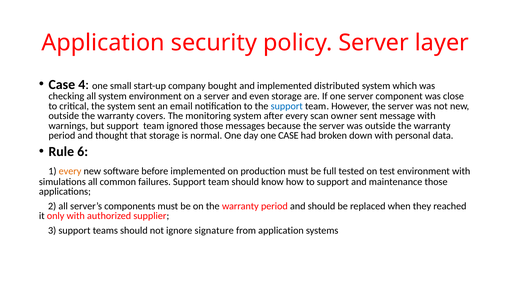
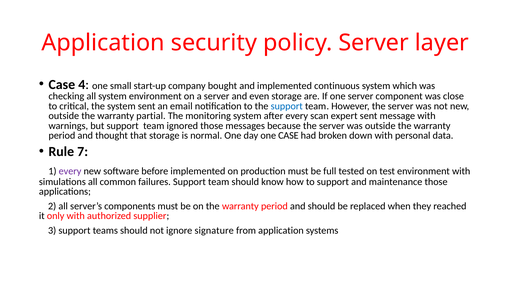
distributed: distributed -> continuous (337, 86)
covers: covers -> partial (151, 116)
owner: owner -> expert (344, 116)
6: 6 -> 7 (83, 152)
every colour: orange -> purple (70, 171)
